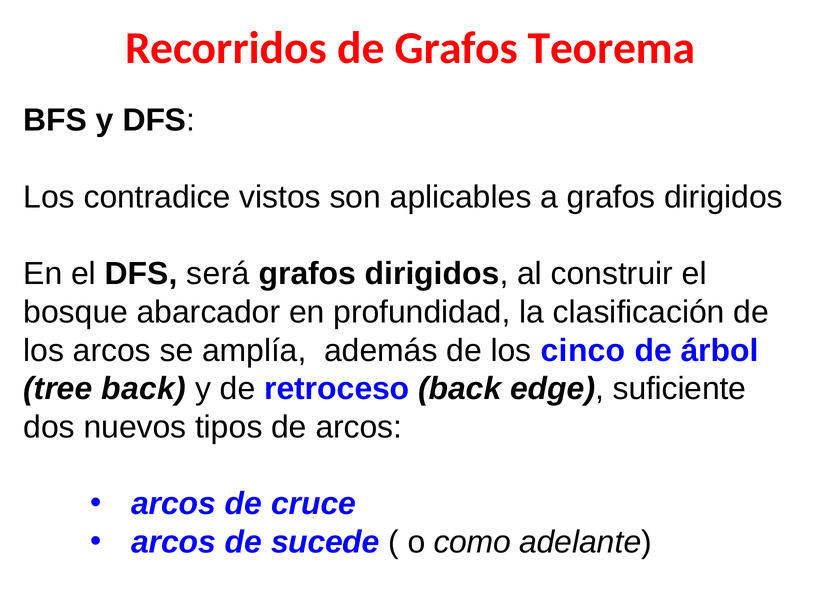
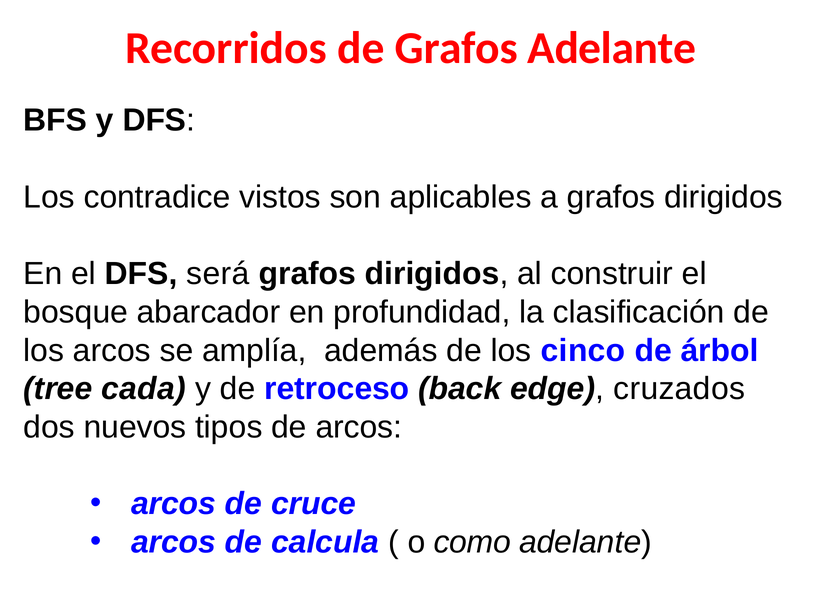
Grafos Teorema: Teorema -> Adelante (612, 48)
tree back: back -> cada (144, 389)
suficiente: suficiente -> cruzados (679, 389)
sucede: sucede -> calcula (325, 542)
